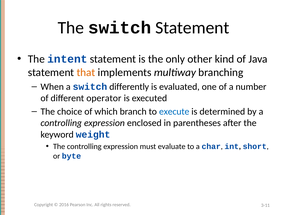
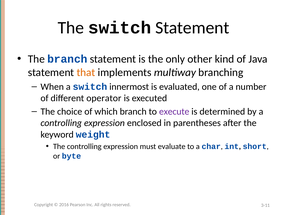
The intent: intent -> branch (67, 59)
differently: differently -> innermost (129, 87)
execute colour: blue -> purple (174, 112)
